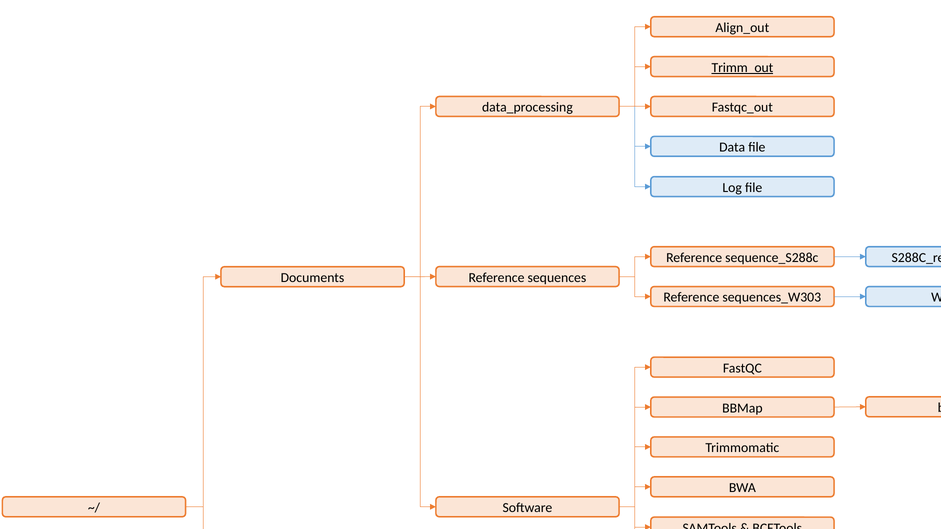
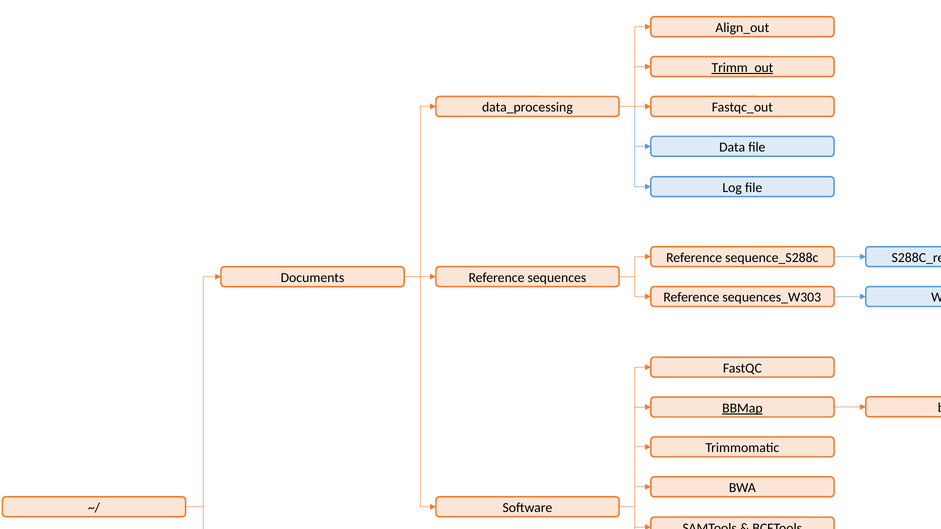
BBMap underline: none -> present (742, 408)
